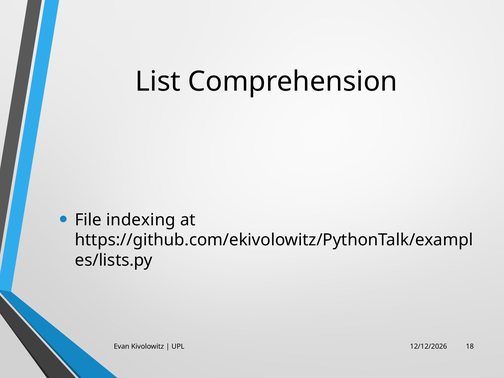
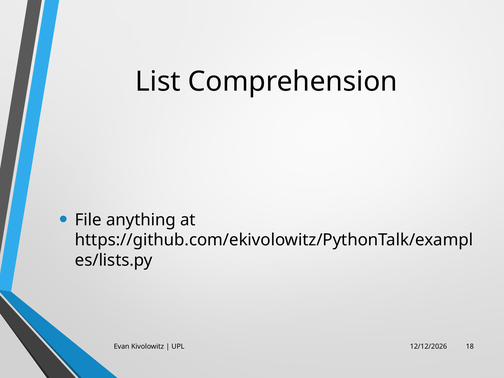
indexing: indexing -> anything (141, 220)
